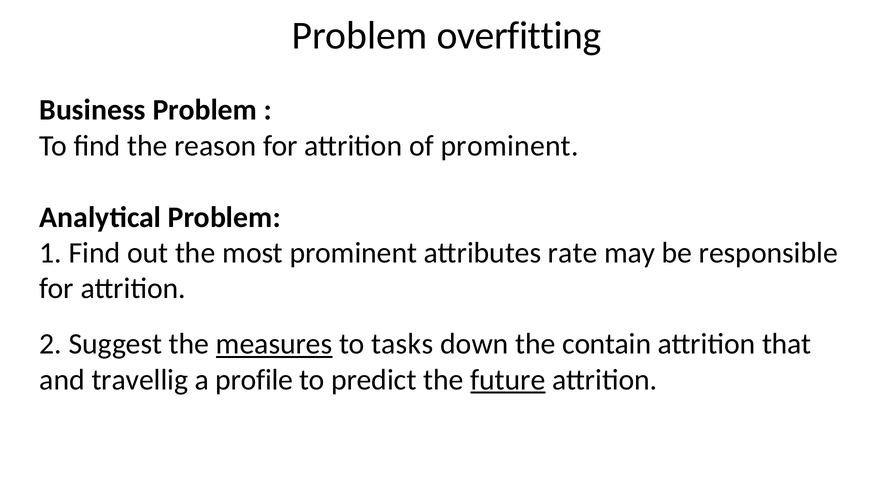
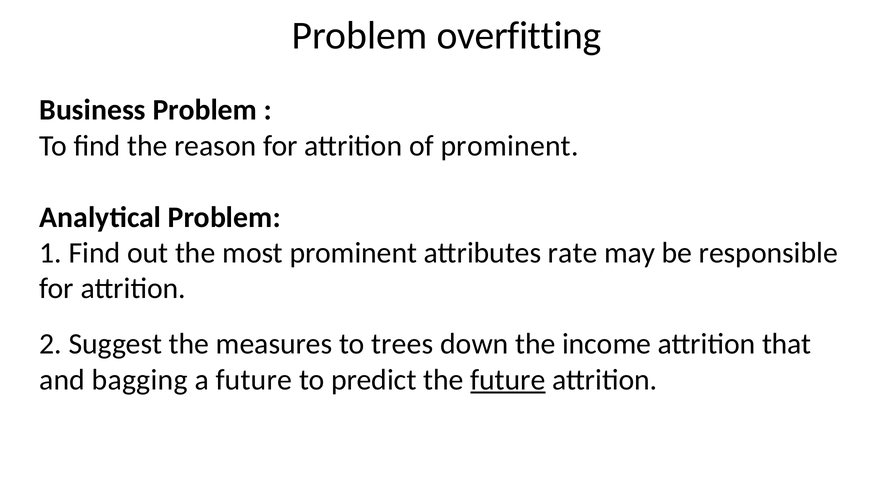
measures underline: present -> none (274, 344)
tasks: tasks -> trees (402, 344)
contain: contain -> income (607, 344)
travellig: travellig -> bagging (140, 380)
a profile: profile -> future (254, 380)
